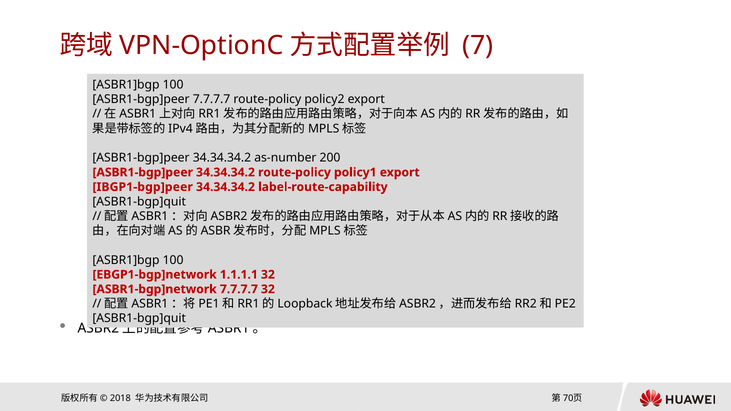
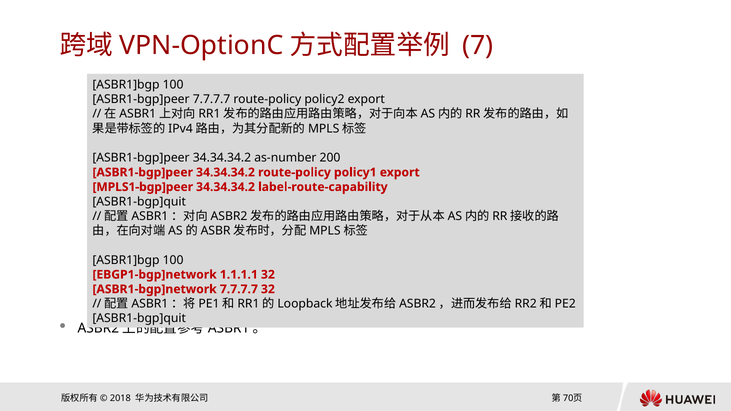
IBGP1-bgp]peer: IBGP1-bgp]peer -> MPLS1-bgp]peer (143, 187)
